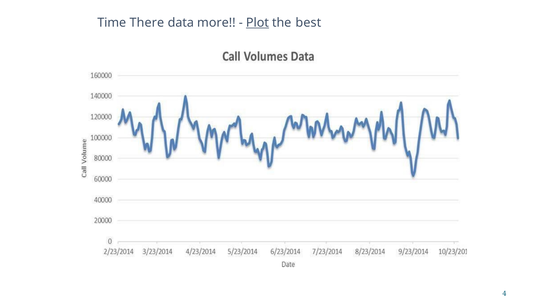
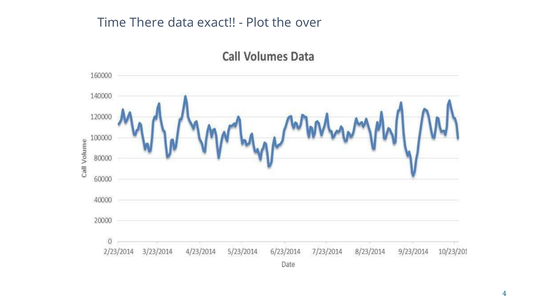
more: more -> exact (216, 23)
Plot underline: present -> none (257, 23)
best: best -> over (308, 23)
